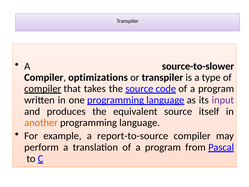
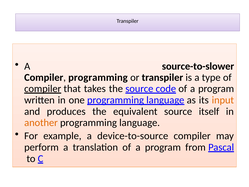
Compiler optimizations: optimizations -> programming (98, 77)
input colour: purple -> orange (223, 100)
report-to-source: report-to-source -> device-to-source (133, 136)
